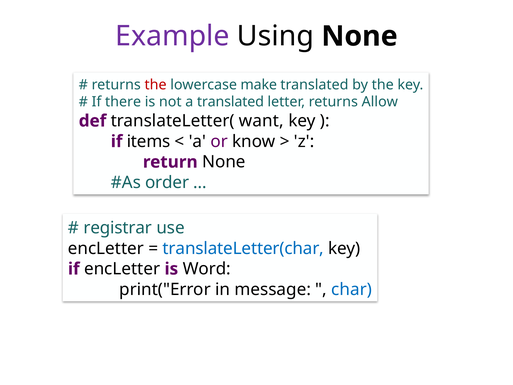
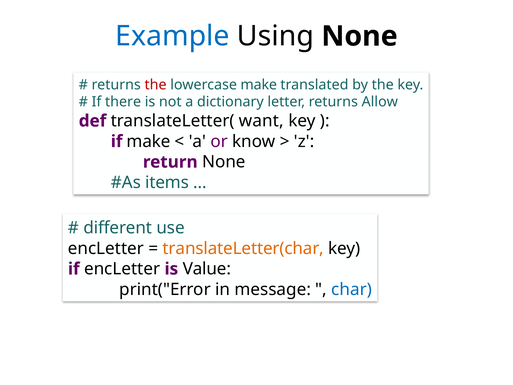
Example colour: purple -> blue (172, 36)
a translated: translated -> dictionary (230, 102)
if items: items -> make (149, 141)
order: order -> items (167, 182)
registrar: registrar -> different (118, 228)
translateLetter(char colour: blue -> orange (243, 248)
Word: Word -> Value (207, 269)
